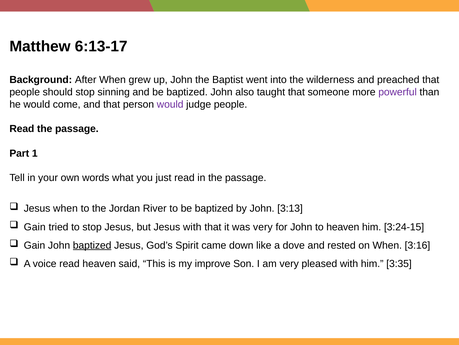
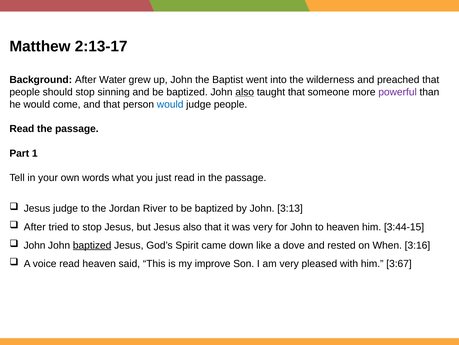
6:13-17: 6:13-17 -> 2:13-17 (101, 46)
After When: When -> Water (113, 80)
also underline: none -> present (245, 92)
would colour: purple -> blue (170, 104)
Jesus when: when -> judge (66, 208)
Gain: Gain -> After (35, 226)
Jesus with: with -> also (192, 226)
3:24-15: 3:24-15 -> 3:44-15 (404, 226)
Gain: Gain -> John (35, 245)
3:35: 3:35 -> 3:67 (399, 263)
